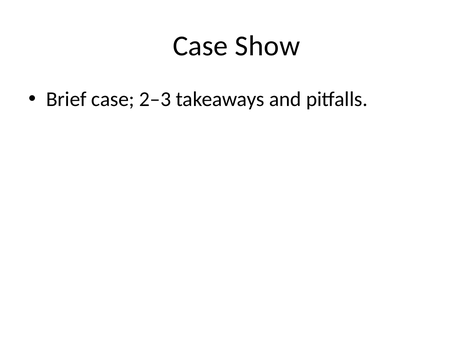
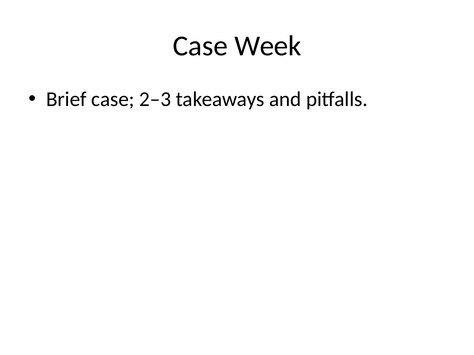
Show: Show -> Week (268, 46)
